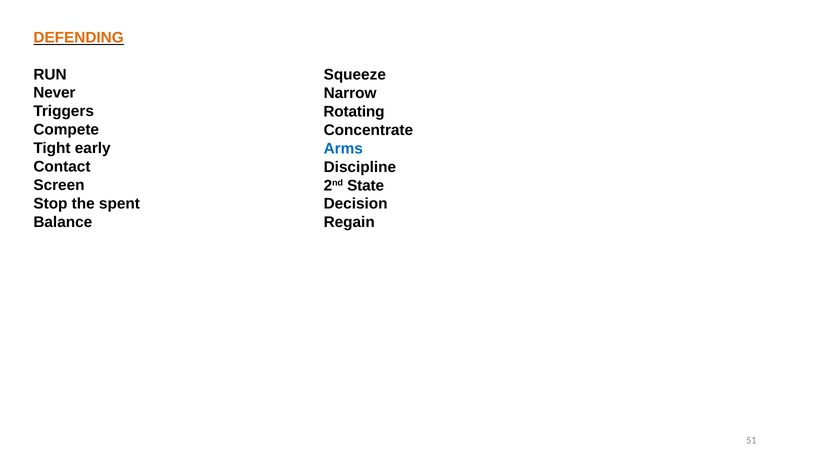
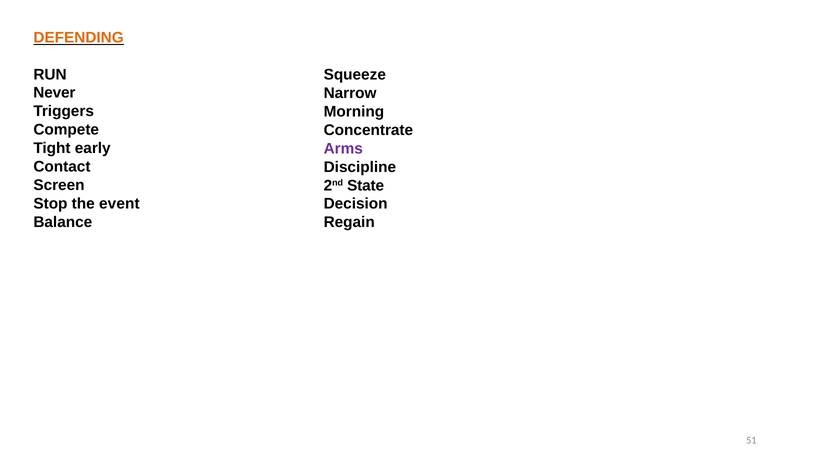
Rotating: Rotating -> Morning (354, 112)
Arms colour: blue -> purple (343, 148)
spent: spent -> event (119, 203)
